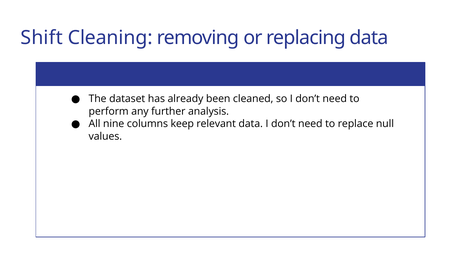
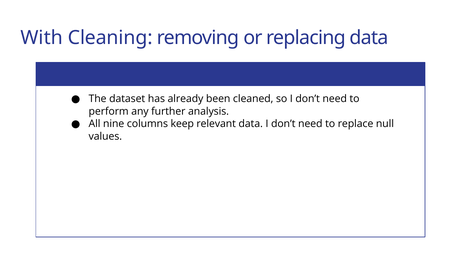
Shift: Shift -> With (42, 38)
